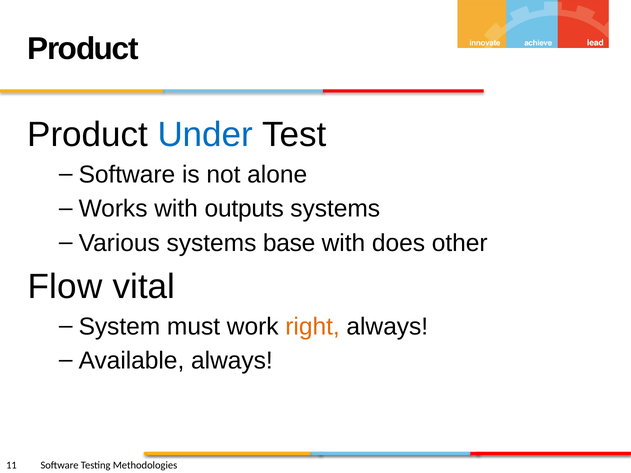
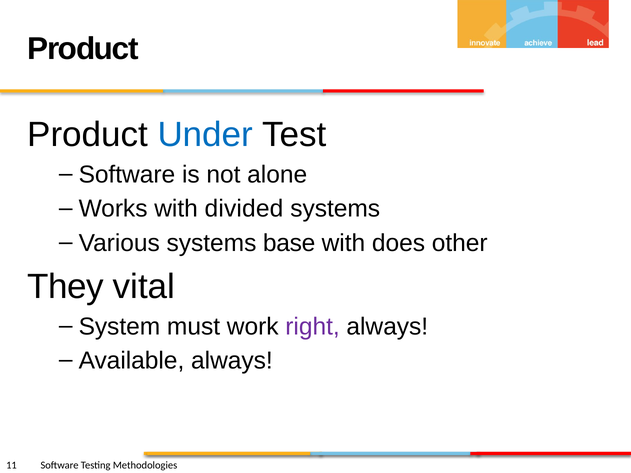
outputs: outputs -> divided (244, 209)
Flow: Flow -> They (65, 287)
right colour: orange -> purple (313, 327)
